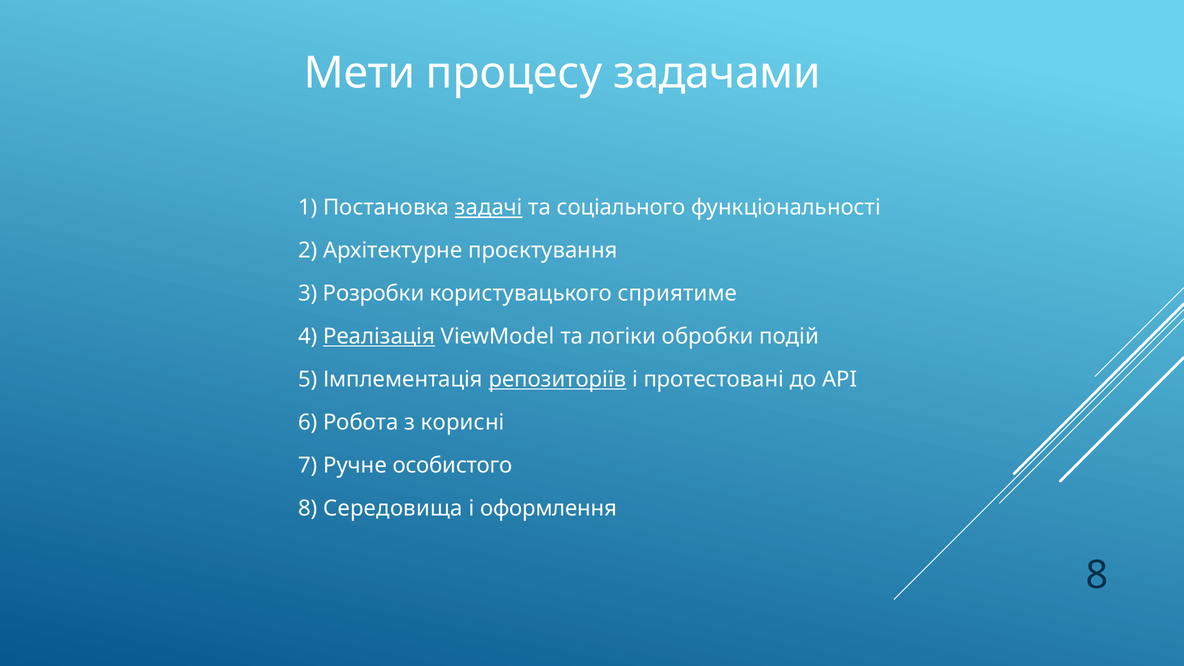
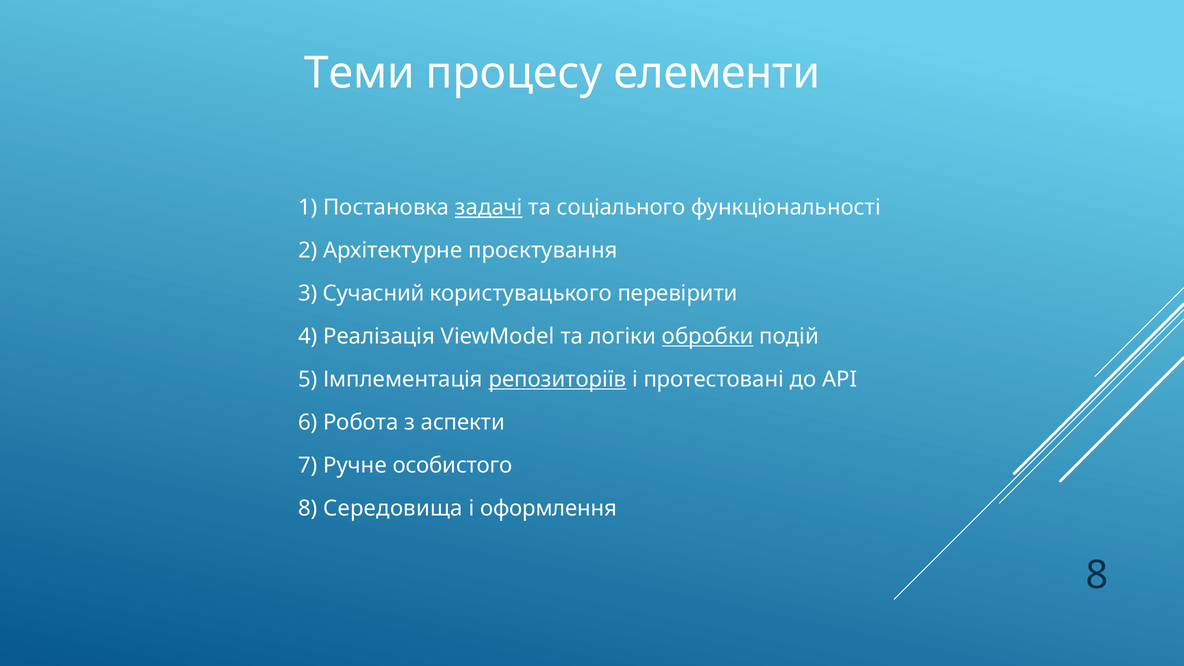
Мети: Мети -> Теми (359, 73)
задачами: задачами -> елементи (717, 73)
Розробки: Розробки -> Сучасний (374, 293)
сприятиме: сприятиме -> перевірити (678, 293)
Реалізація underline: present -> none (379, 336)
обробки underline: none -> present (708, 336)
корисні: корисні -> аспекти (463, 422)
